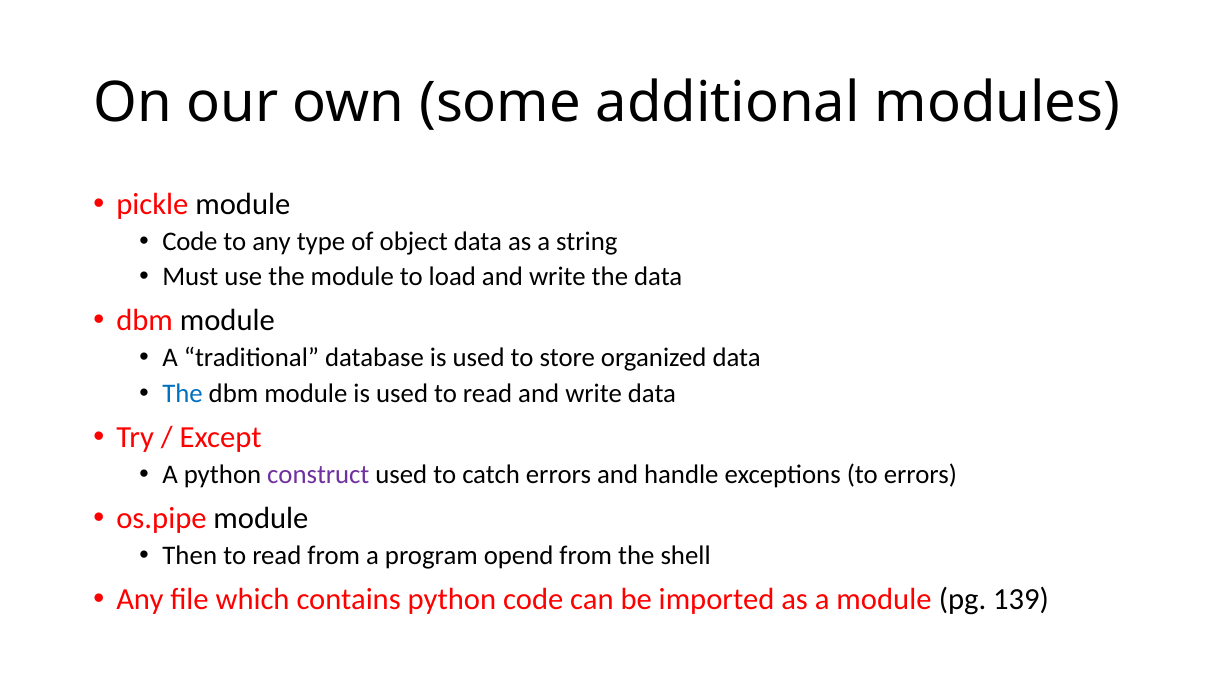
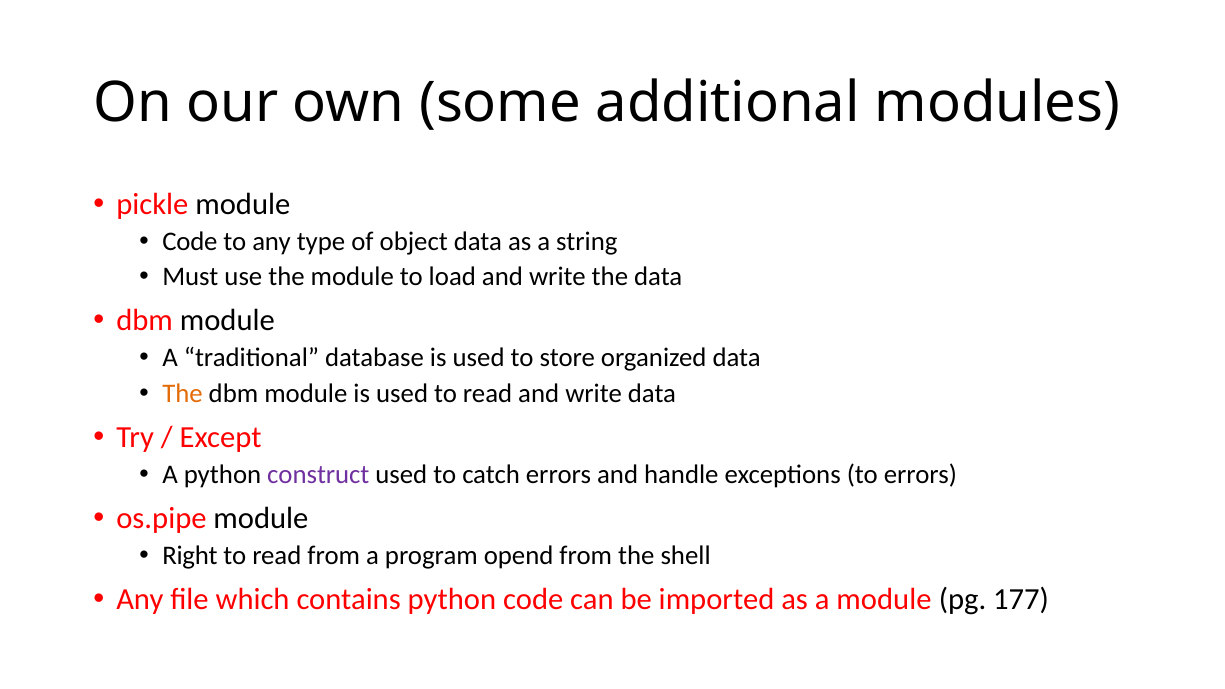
The colour: blue -> orange (183, 393)
Then: Then -> Right (190, 556)
139: 139 -> 177 (1021, 600)
